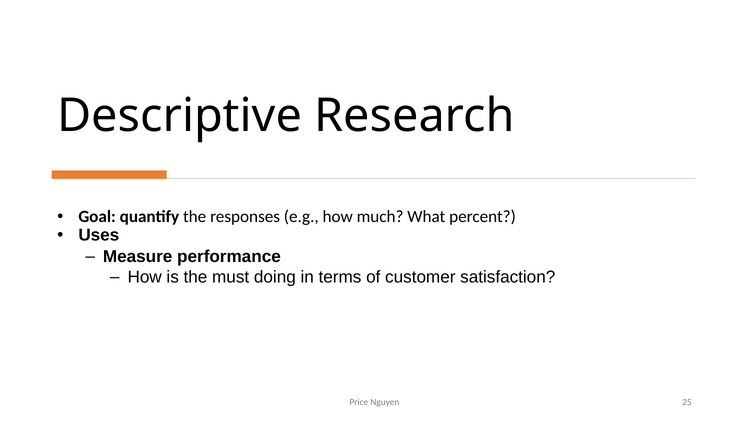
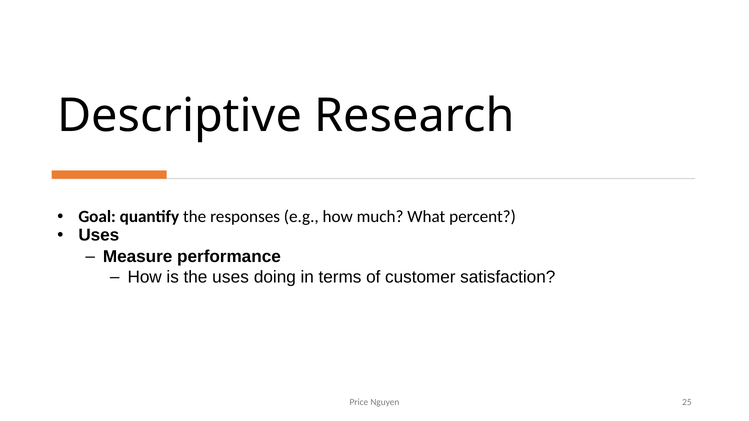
the must: must -> uses (231, 278)
